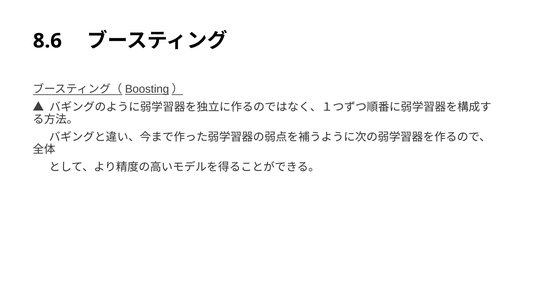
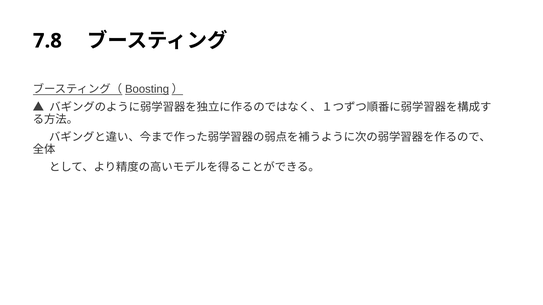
8.6: 8.6 -> 7.8 (47, 41)
